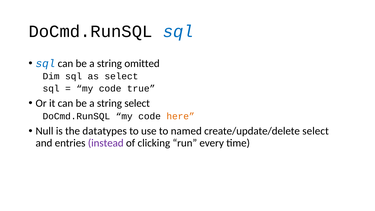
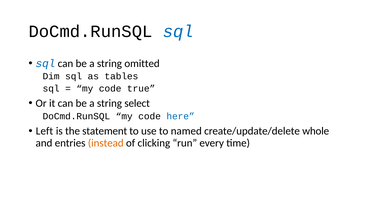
as select: select -> tables (121, 76)
here colour: orange -> blue (181, 116)
Null: Null -> Left (44, 131)
datatypes: datatypes -> statement (105, 131)
create/update/delete select: select -> whole (316, 131)
instead colour: purple -> orange (106, 143)
